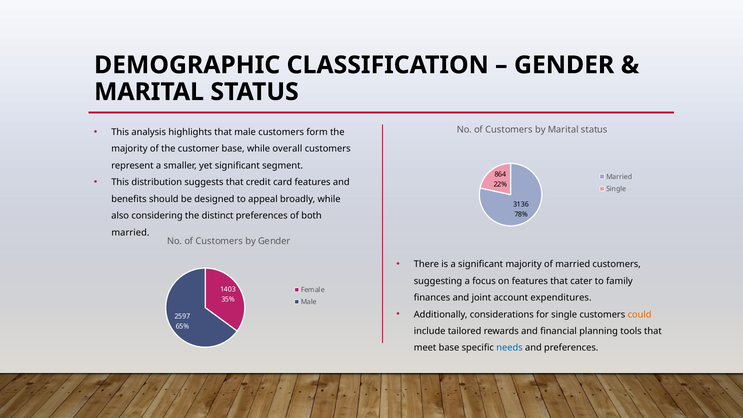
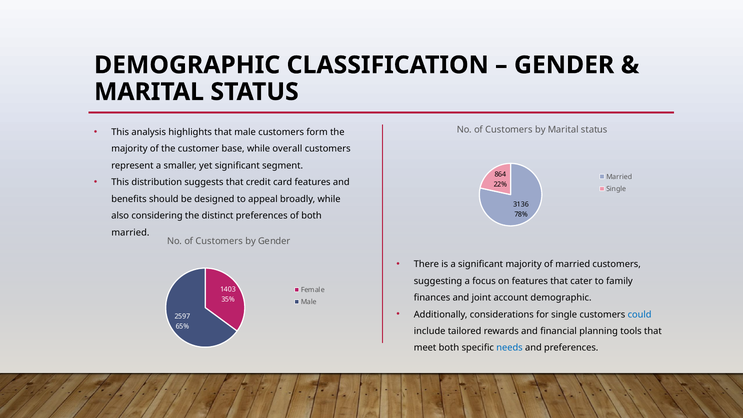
account expenditures: expenditures -> demographic (561, 298)
could colour: orange -> blue (640, 314)
meet base: base -> both (449, 348)
